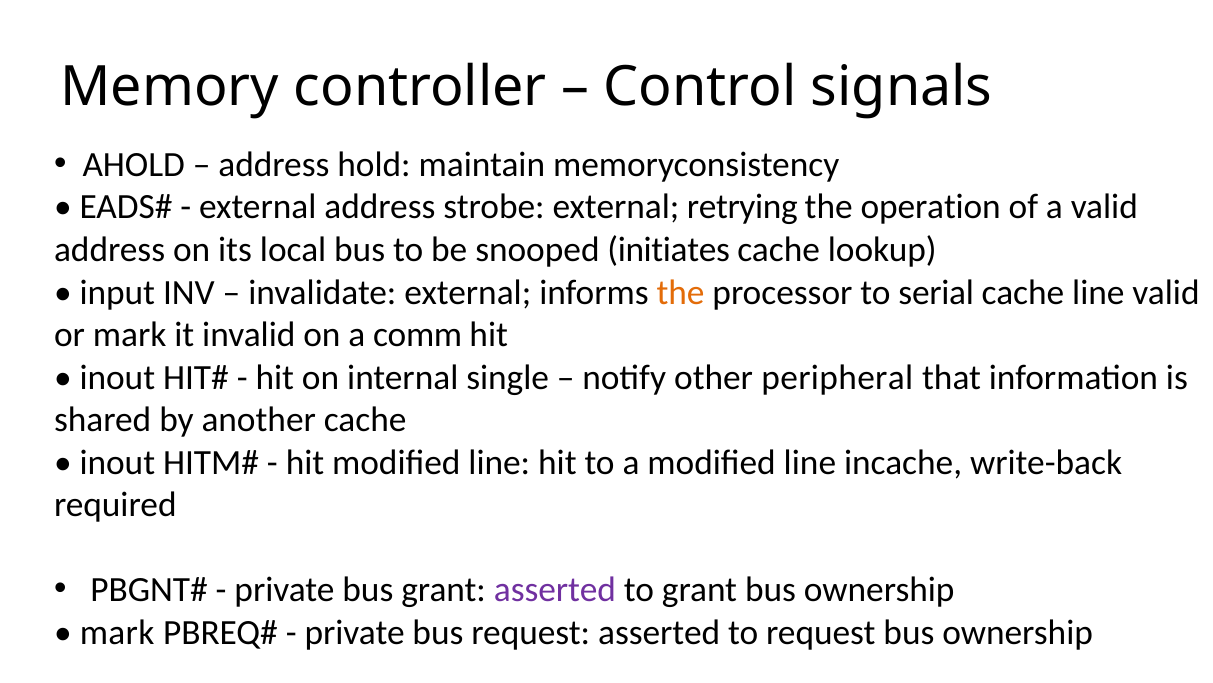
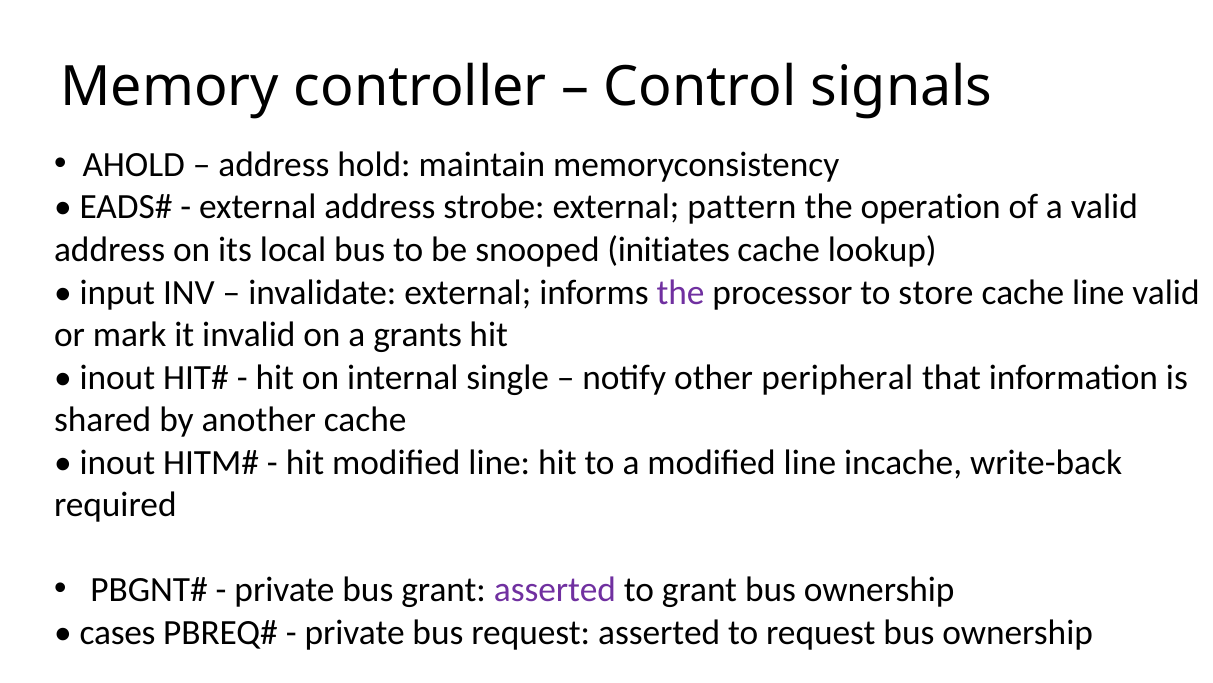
retrying: retrying -> pattern (742, 207)
the colour: orange -> purple (681, 292)
serial: serial -> store (936, 292)
comm: comm -> grants (418, 335)
mark: mark -> cases (117, 632)
